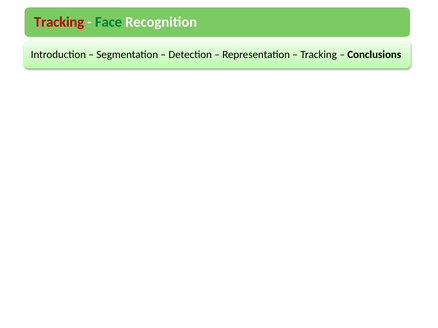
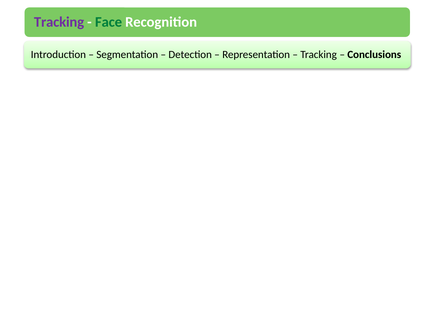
Tracking colour: red -> purple (59, 22)
